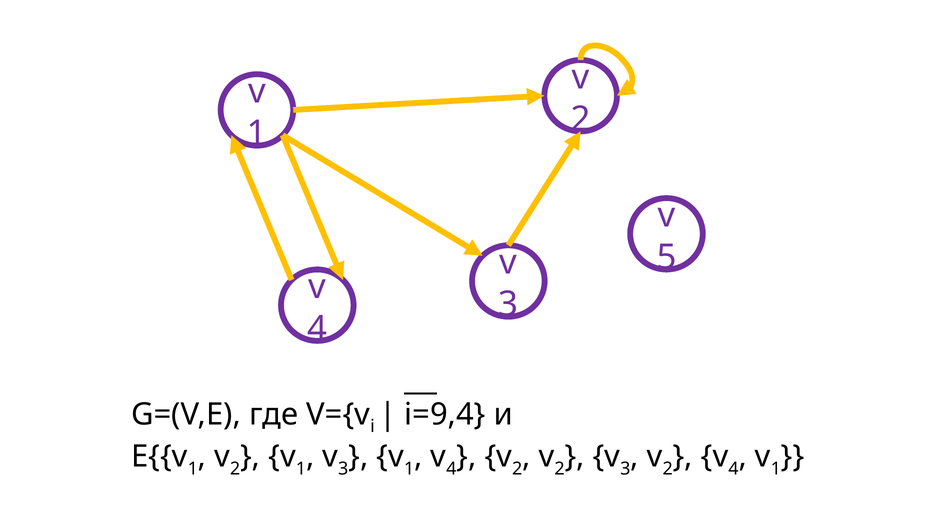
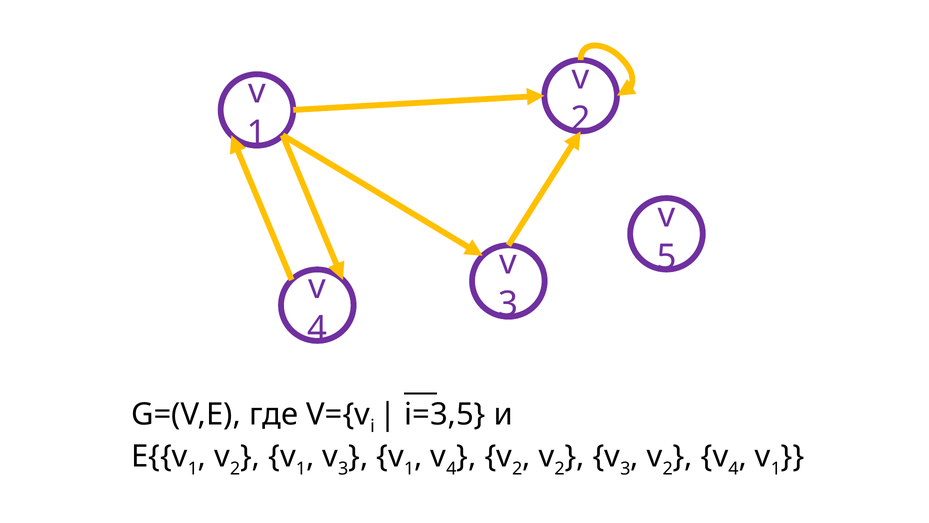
i=9,4: i=9,4 -> i=3,5 (445, 414)
